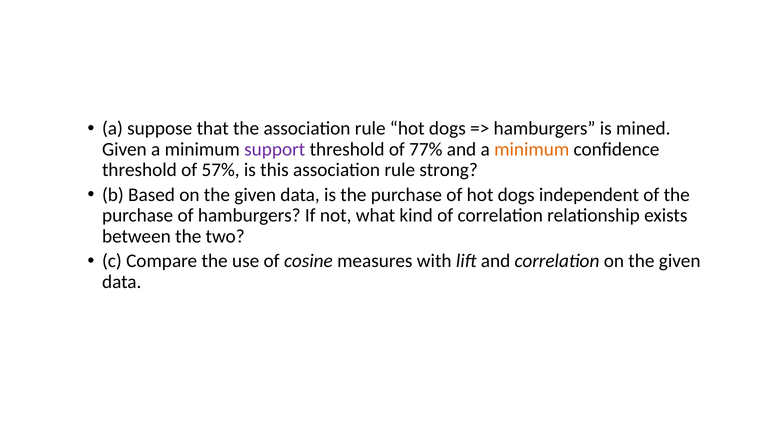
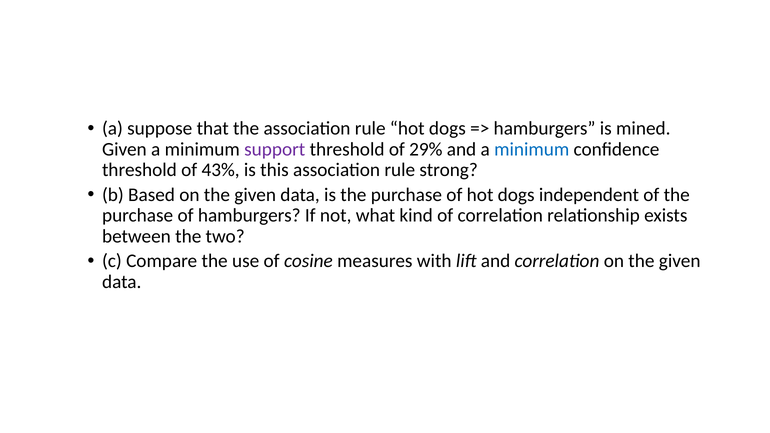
77%: 77% -> 29% (426, 149)
minimum colour: orange -> blue (532, 149)
57%: 57% -> 43% (221, 170)
